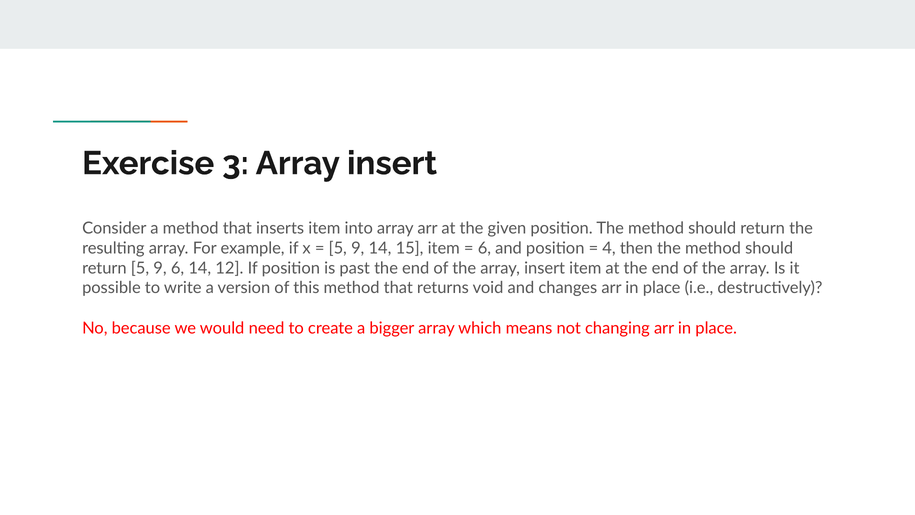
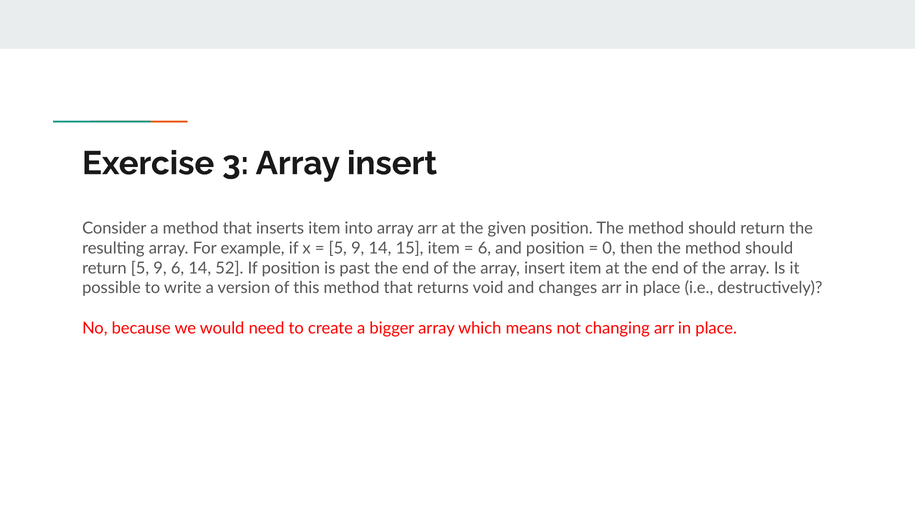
4: 4 -> 0 (609, 248)
12: 12 -> 52 (229, 268)
